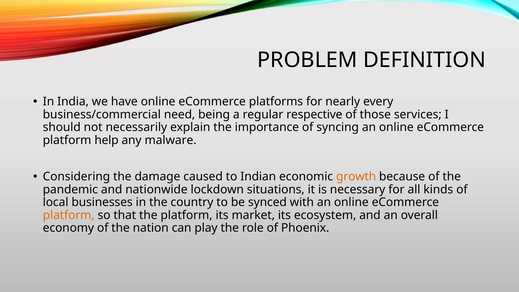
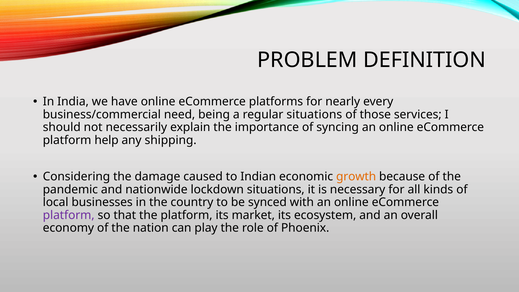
regular respective: respective -> situations (314, 115)
malware: malware -> shipping (171, 140)
platform colour: orange -> purple (69, 215)
